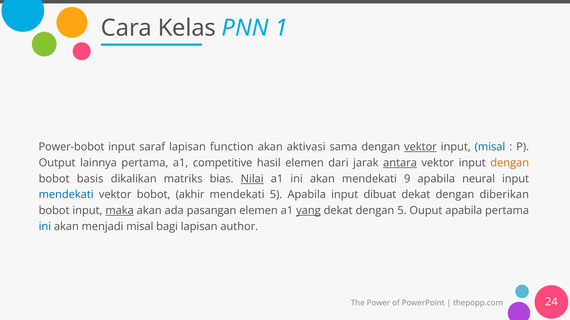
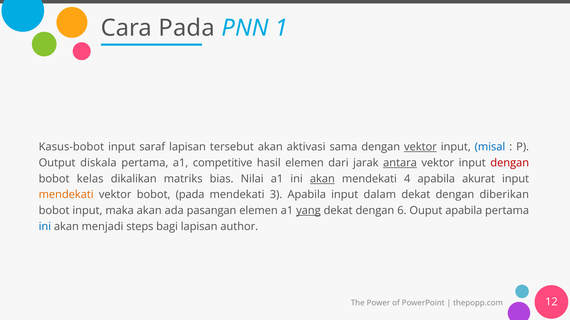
Cara Kelas: Kelas -> Pada (187, 28)
Power-bobot: Power-bobot -> Kasus-bobot (71, 147)
function: function -> tersebut (232, 147)
lainnya: lainnya -> diskala (98, 163)
dengan colour: orange -> red (510, 163)
basis: basis -> kelas (90, 179)
Nilai underline: present -> none (252, 179)
akan underline: none -> present (322, 179)
9: 9 -> 4 (407, 179)
neural: neural -> akurat (479, 179)
mendekati colour: blue -> orange (66, 195)
bobot akhir: akhir -> pada (190, 195)
mendekati 5: 5 -> 3 (276, 195)
dibuat: dibuat -> dalam (380, 195)
maka underline: present -> none (120, 211)
dengan 5: 5 -> 6 (402, 211)
menjadi misal: misal -> steps (140, 227)
24: 24 -> 12 (551, 302)
